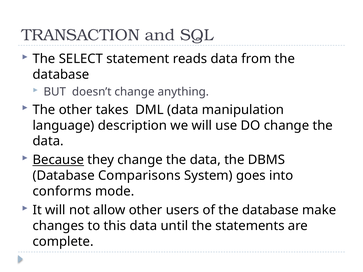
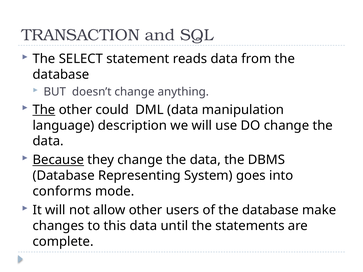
The underline: none -> present (44, 110)
takes: takes -> could (112, 110)
Comparisons: Comparisons -> Representing (139, 176)
